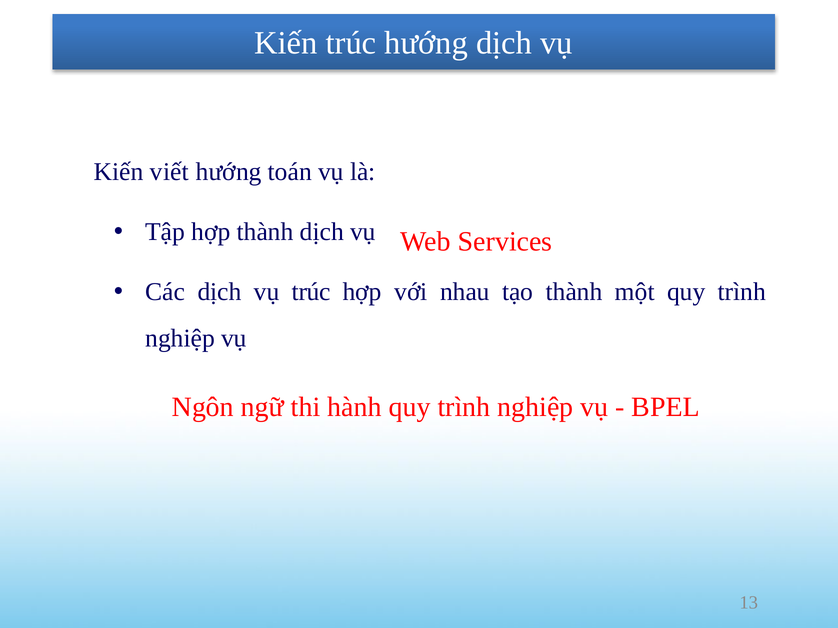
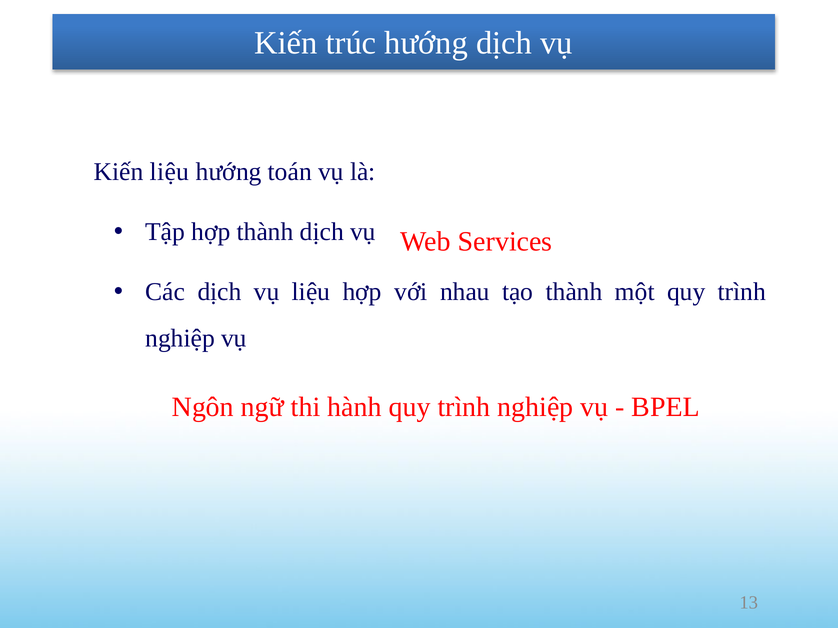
Kiến viết: viết -> liệu (170, 172)
vụ trúc: trúc -> liệu (311, 292)
